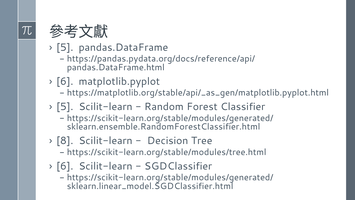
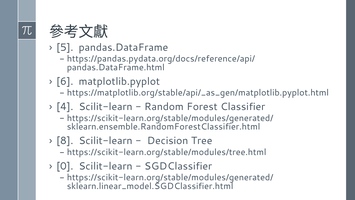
5: 5 -> 4 (65, 107)
6: 6 -> 0 (65, 166)
